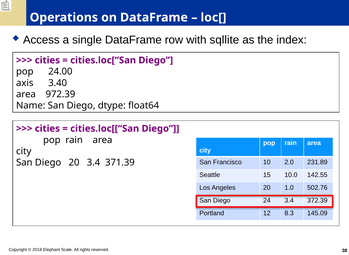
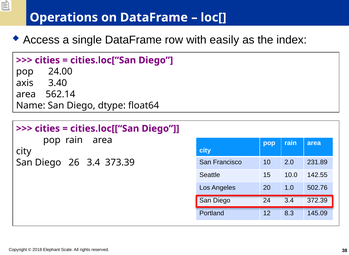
sqllite: sqllite -> easily (224, 40)
972.39: 972.39 -> 562.14 (60, 94)
Diego 20: 20 -> 26 (74, 163)
371.39: 371.39 -> 373.39 (120, 163)
